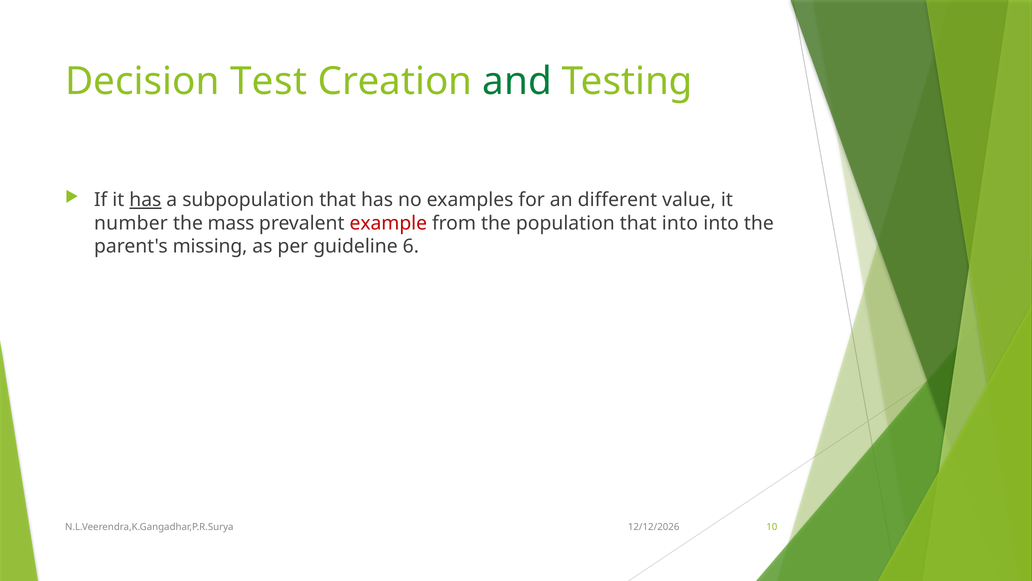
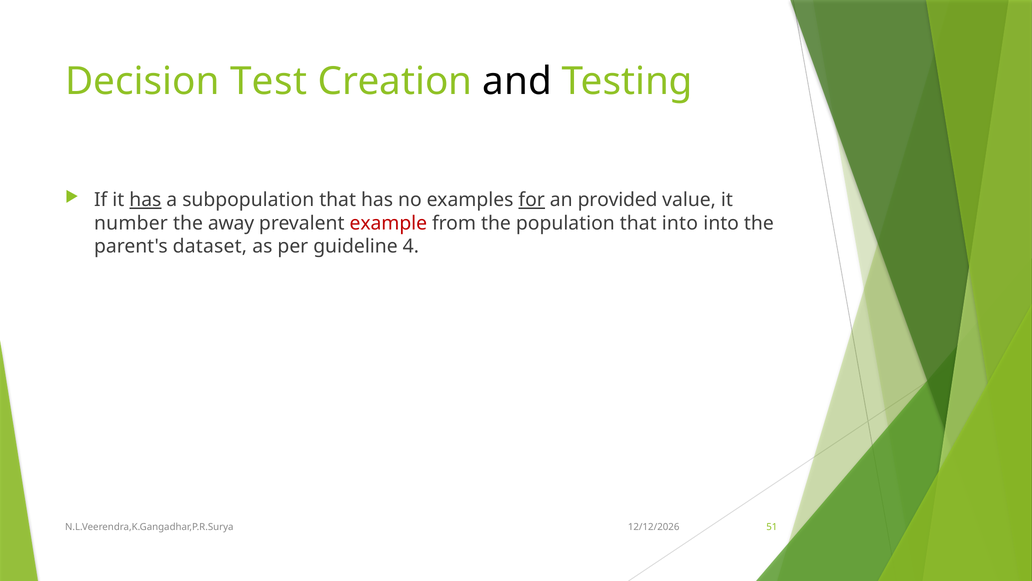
and colour: green -> black (517, 81)
for underline: none -> present (532, 200)
different: different -> provided (618, 200)
mass: mass -> away (231, 223)
missing: missing -> dataset (210, 246)
6: 6 -> 4 (411, 246)
10: 10 -> 51 (772, 527)
